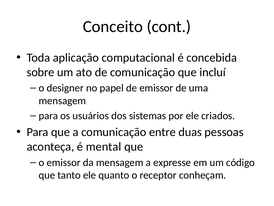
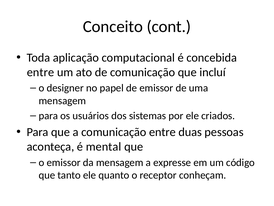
sobre: sobre -> entre (40, 72)
